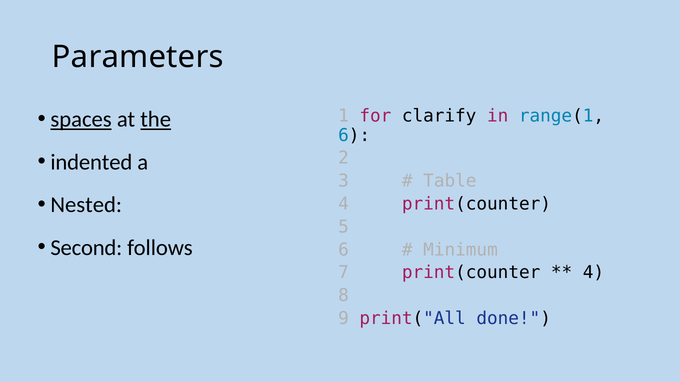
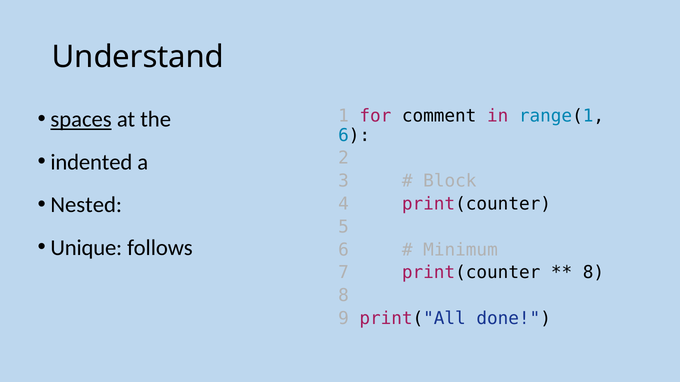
Parameters: Parameters -> Understand (138, 57)
the underline: present -> none (156, 120)
clarify: clarify -> comment (439, 116)
Table: Table -> Block (450, 181)
Second: Second -> Unique (86, 248)
4: 4 -> 8 (593, 273)
